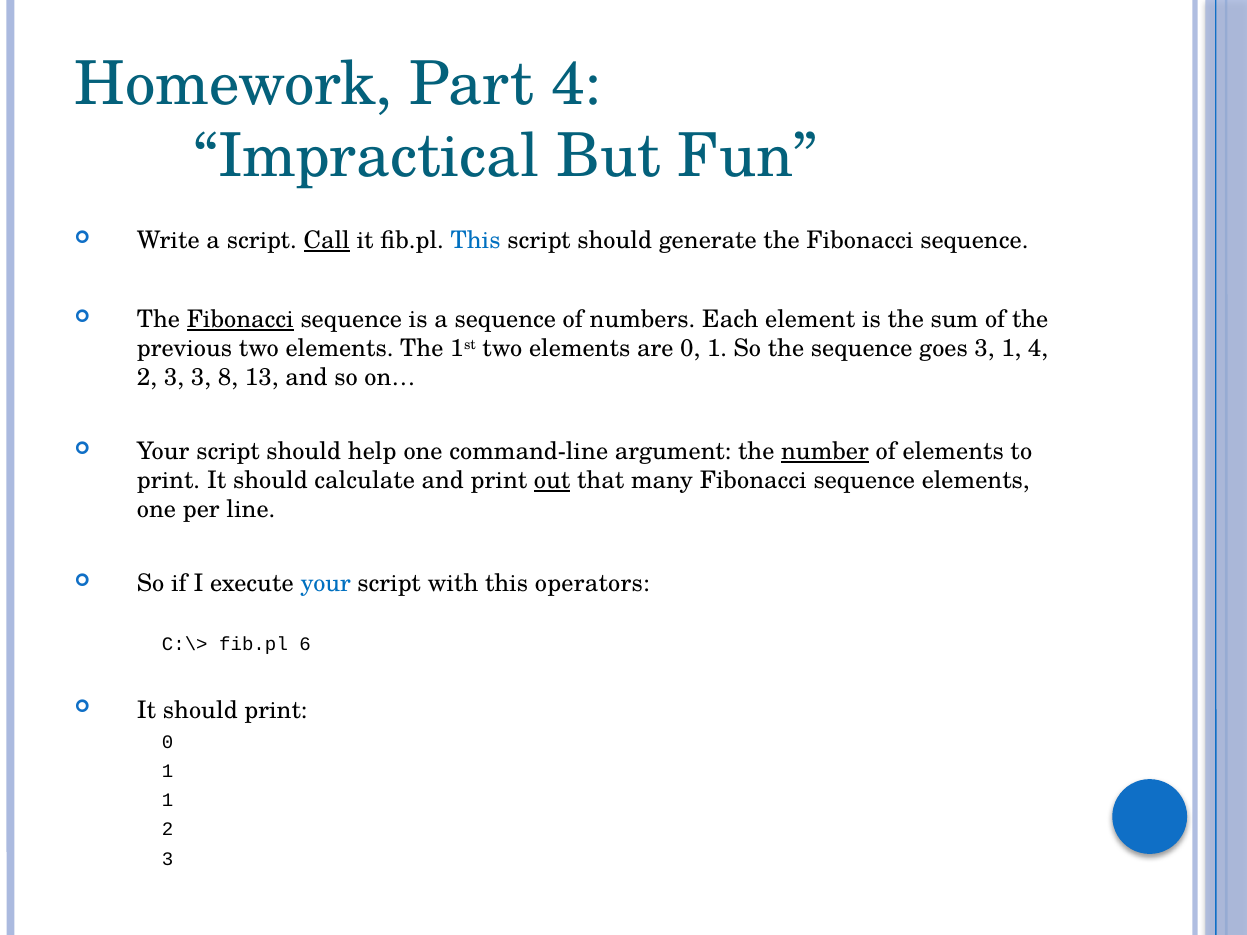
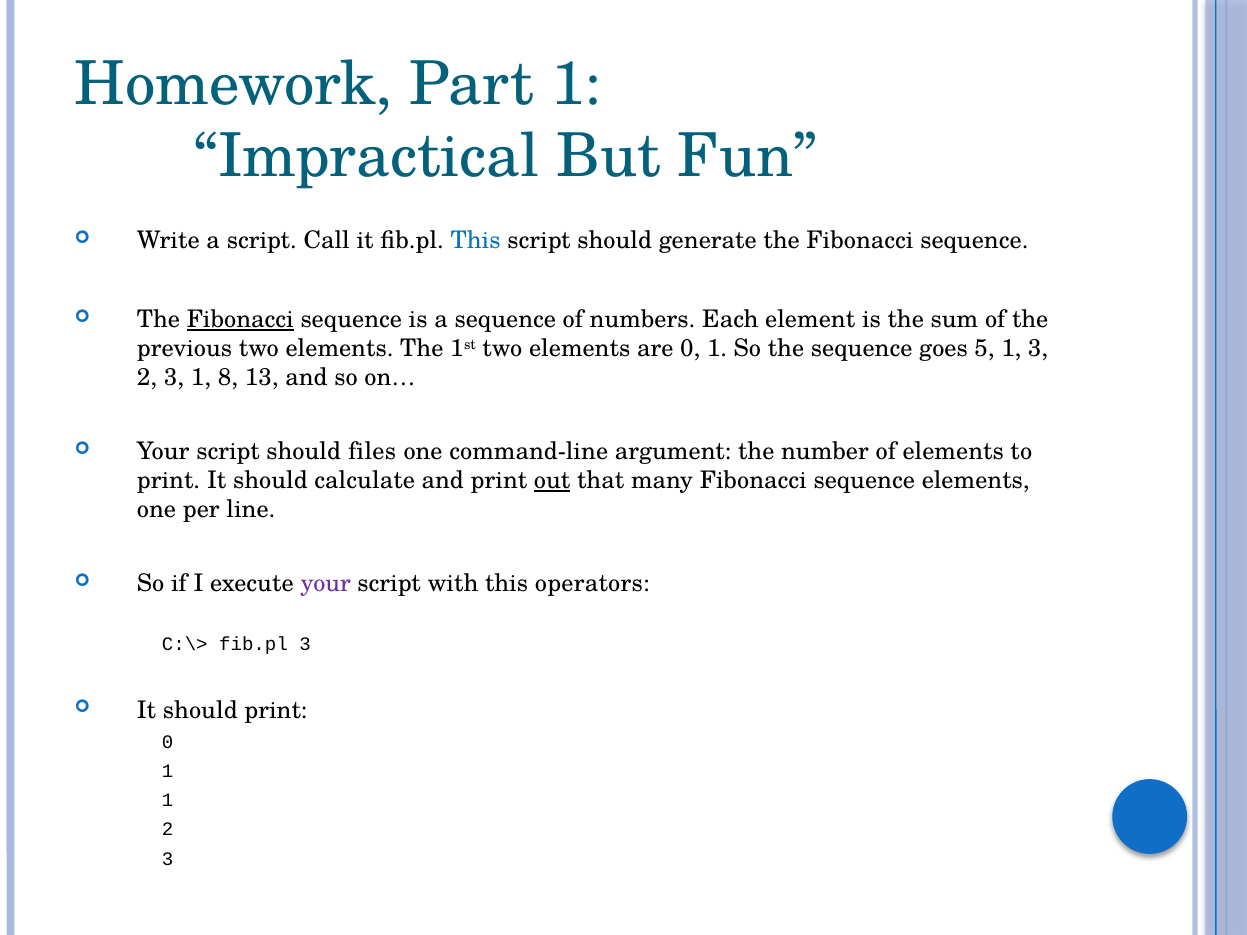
Part 4: 4 -> 1 (576, 84)
Call underline: present -> none (327, 241)
goes 3: 3 -> 5 (985, 349)
1 4: 4 -> 3 (1038, 349)
3 3: 3 -> 1 (201, 378)
help: help -> files (372, 452)
number underline: present -> none (825, 452)
your colour: blue -> purple (326, 584)
fib.pl 6: 6 -> 3 (305, 645)
